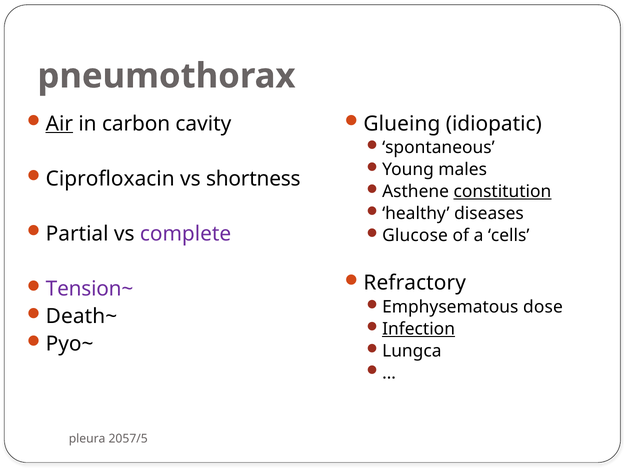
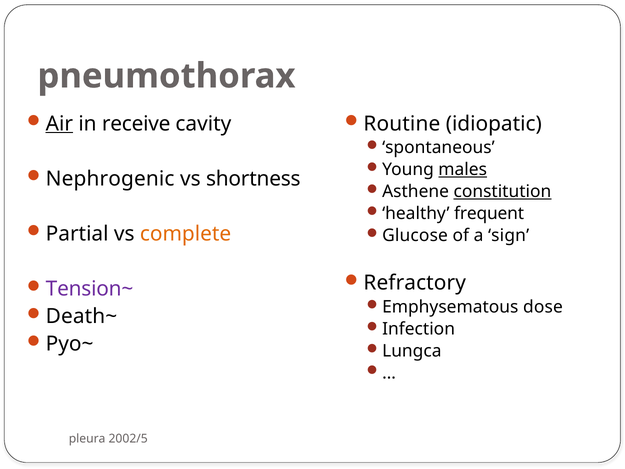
carbon: carbon -> receive (136, 124)
Glueing: Glueing -> Routine (402, 124)
males underline: none -> present (463, 169)
Ciprofloxacin: Ciprofloxacin -> Nephrogenic (110, 179)
diseases: diseases -> frequent (489, 213)
complete colour: purple -> orange (186, 234)
cells: cells -> sign (509, 235)
Infection underline: present -> none (419, 329)
2057/5: 2057/5 -> 2002/5 (128, 438)
